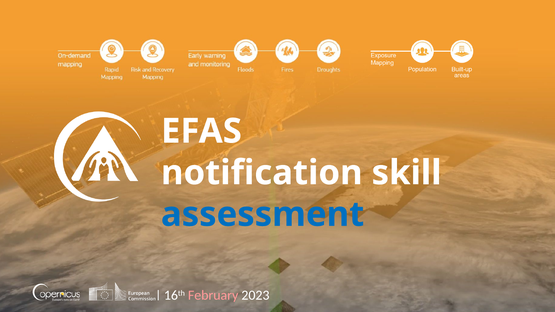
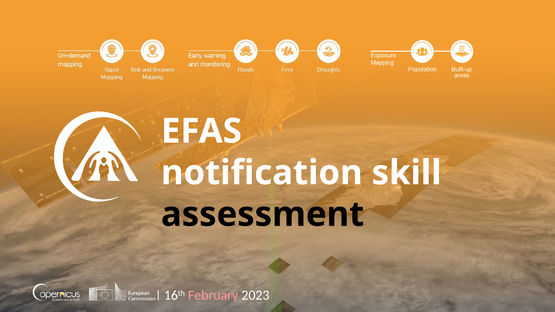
assessment colour: blue -> black (263, 215)
